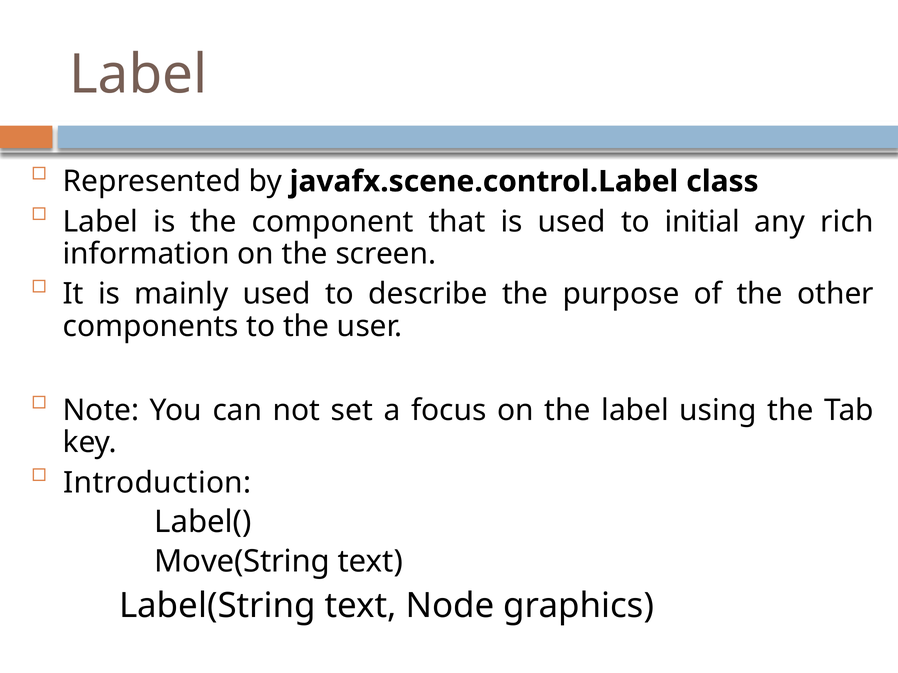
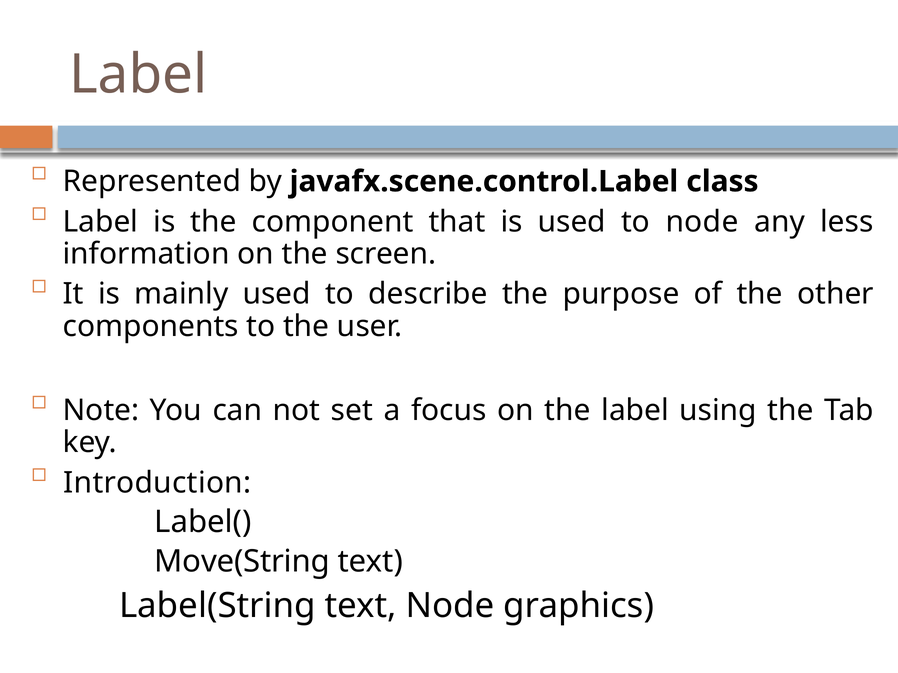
to initial: initial -> node (702, 222)
rich: rich -> less (847, 222)
